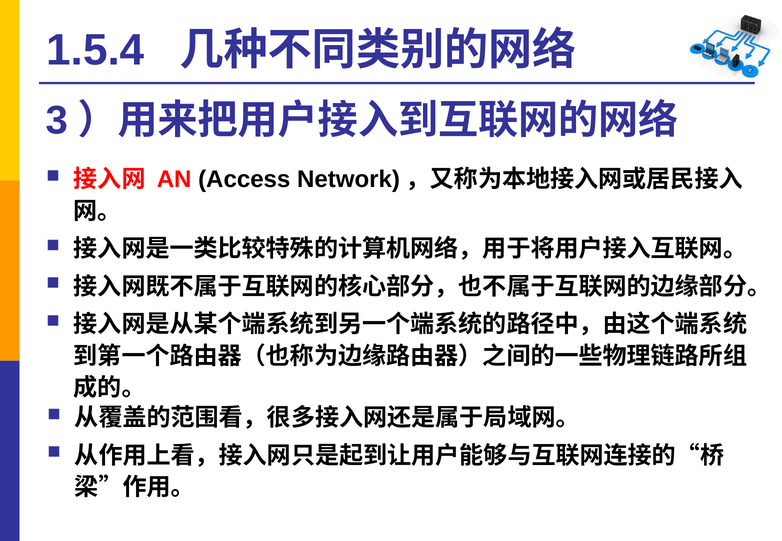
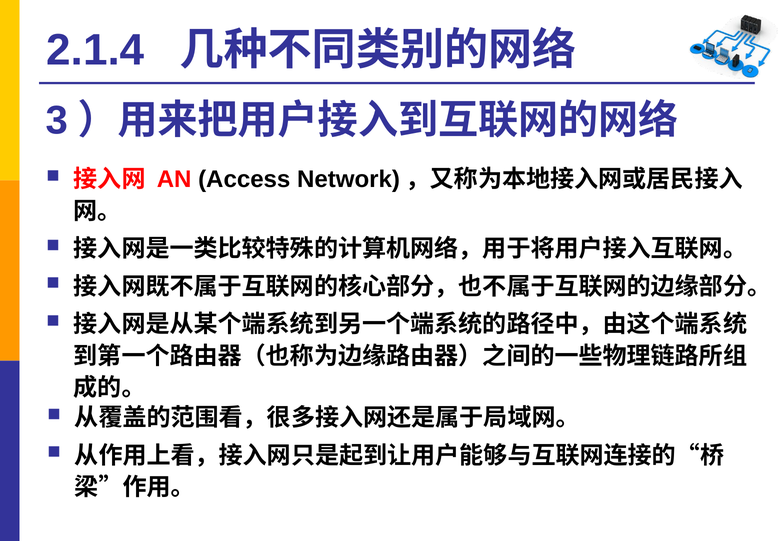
1.5.4: 1.5.4 -> 2.1.4 (95, 50)
